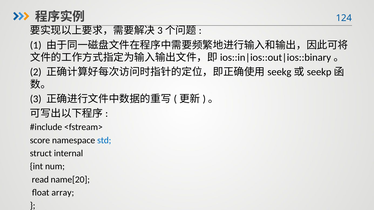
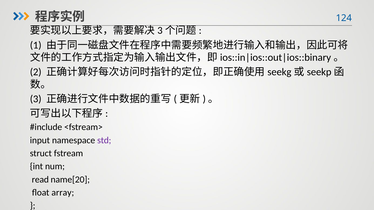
score: score -> input (40, 140)
std colour: blue -> purple (104, 140)
internal: internal -> fstream (68, 154)
